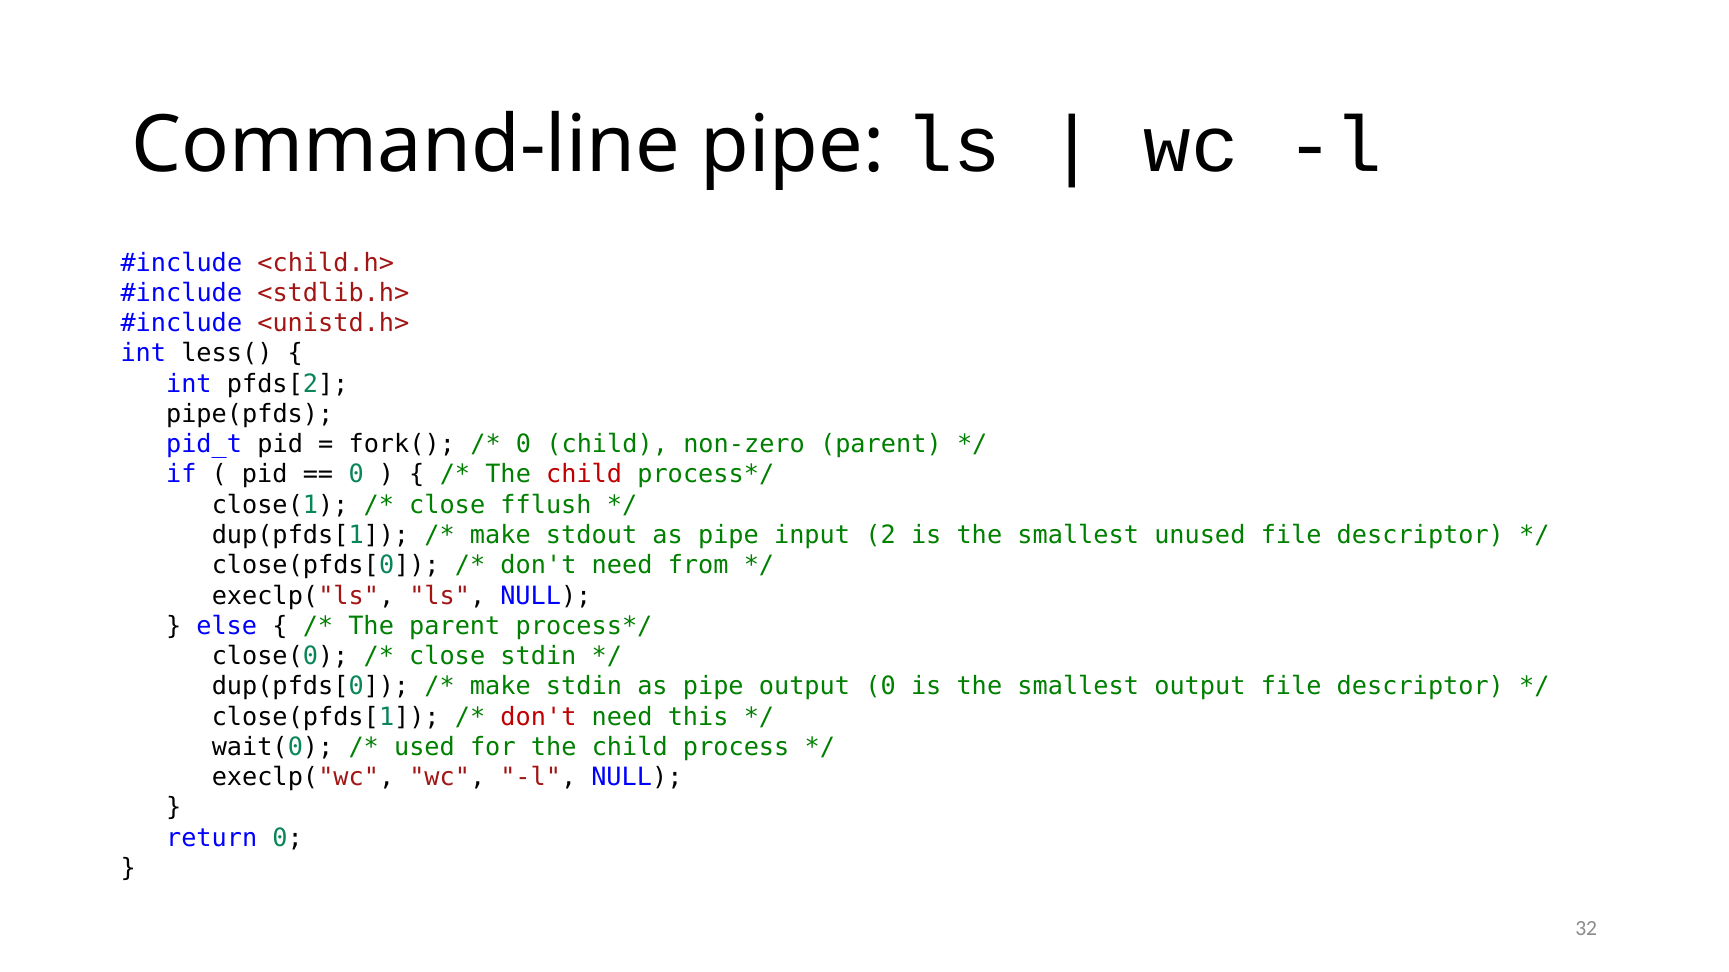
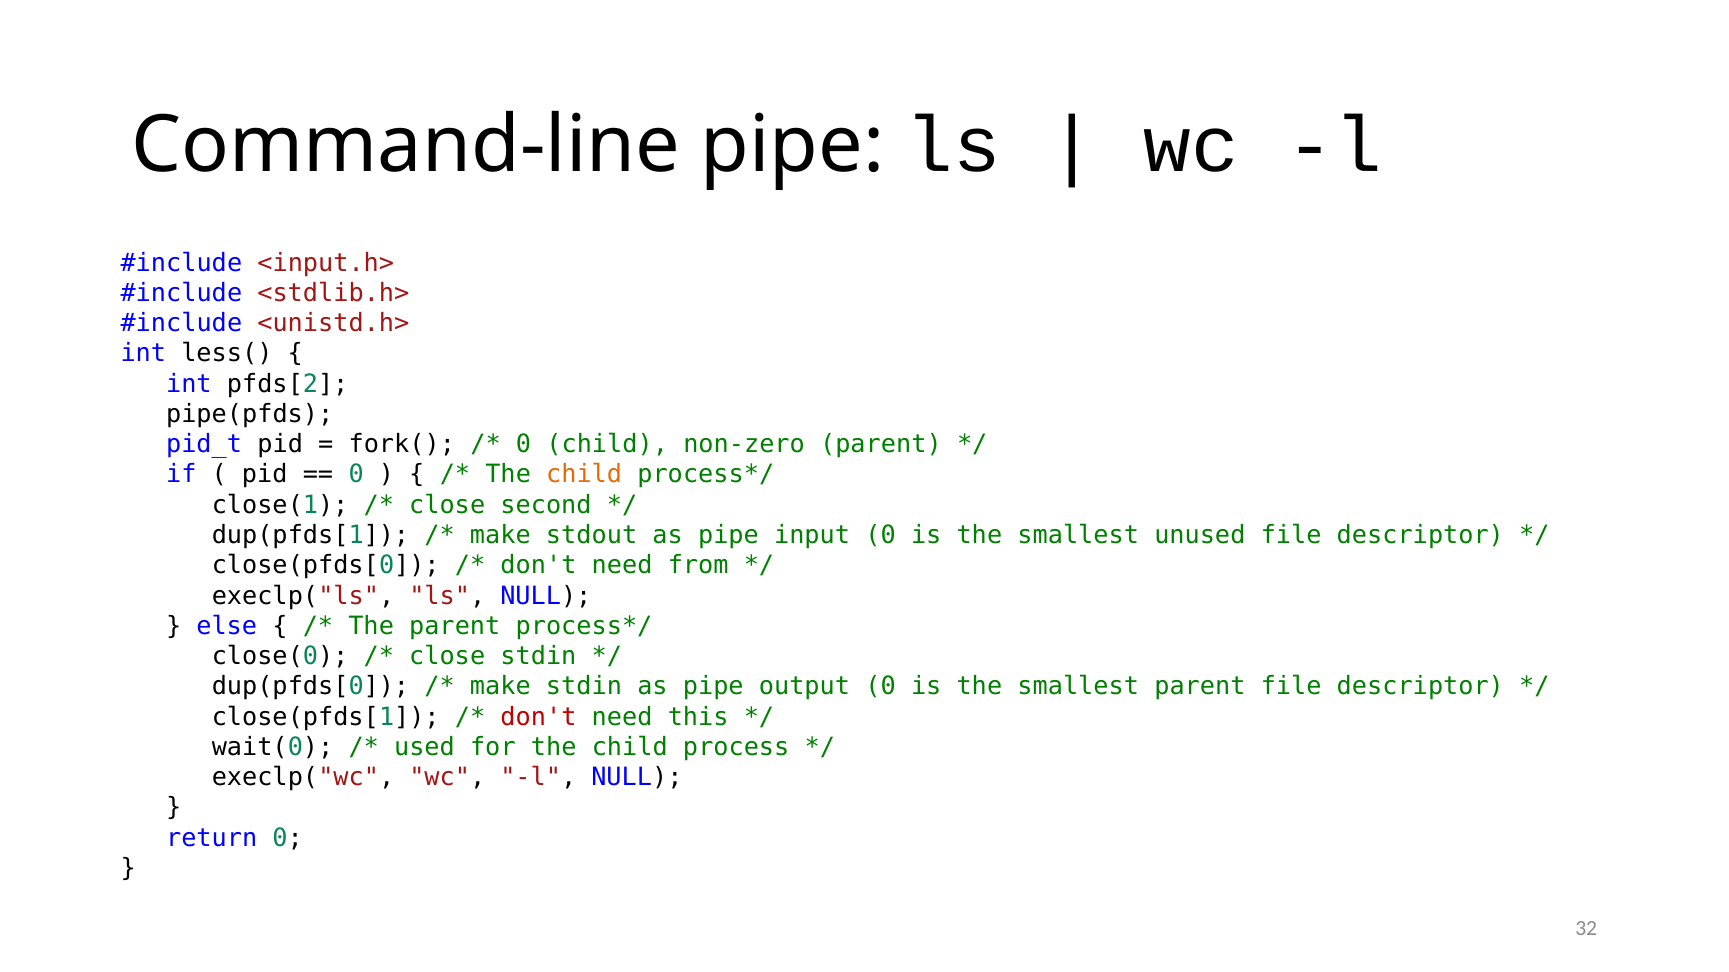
<child.h>: <child.h> -> <input.h> (326, 263)
child colour: red -> orange (584, 475)
fflush: fflush -> second (546, 505)
input 2: 2 -> 0 (880, 535)
smallest output: output -> parent (1200, 687)
